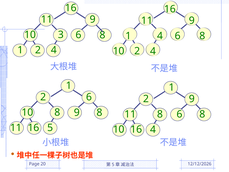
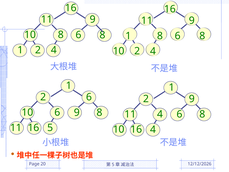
10 3: 3 -> 8 (61, 35)
1 4: 4 -> 8 (160, 36)
8: 8 -> 6 (57, 112)
11 8: 8 -> 4 (160, 114)
